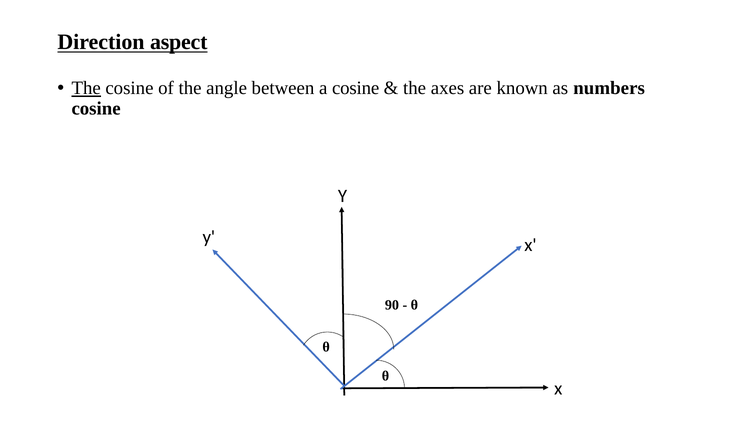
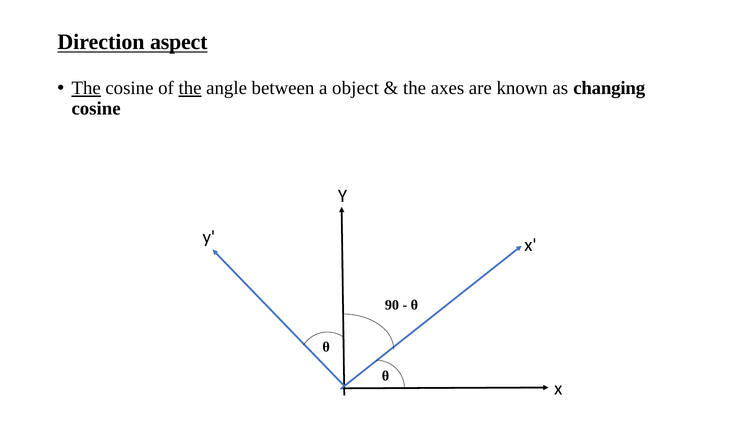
the underline: none -> present (190, 88)
a cosine: cosine -> object (355, 88)
numbers: numbers -> changing (609, 88)
